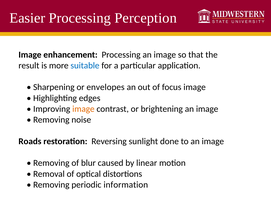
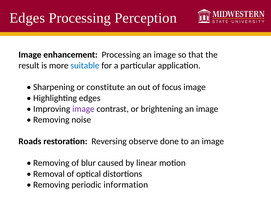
Easier: Easier -> Edges (27, 18)
envelopes: envelopes -> constitute (106, 87)
image colour: orange -> purple (83, 109)
sunlight: sunlight -> observe (143, 142)
